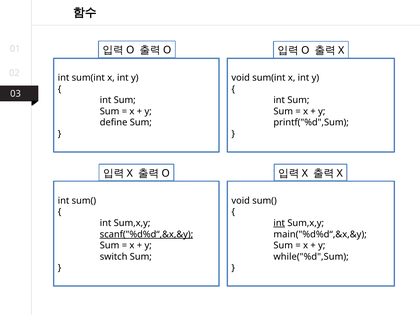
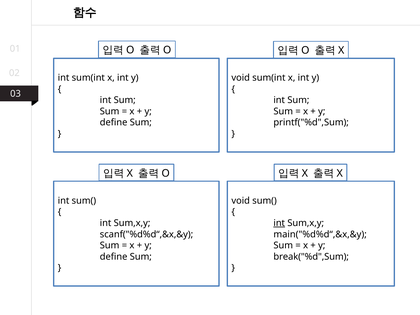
scanf("%d%d“,&x,&y underline: present -> none (146, 234)
switch: switch -> define (114, 257)
while("%d",Sum: while("%d",Sum -> break("%d",Sum (311, 257)
